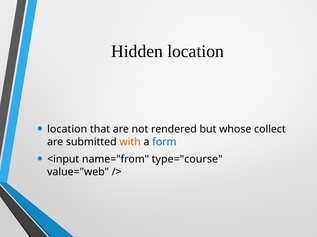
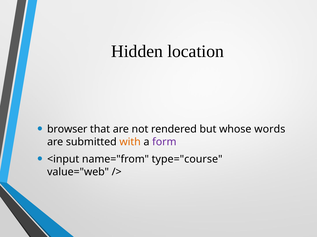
location: location -> browser (67, 130)
collect: collect -> words (270, 130)
form colour: blue -> purple (164, 142)
